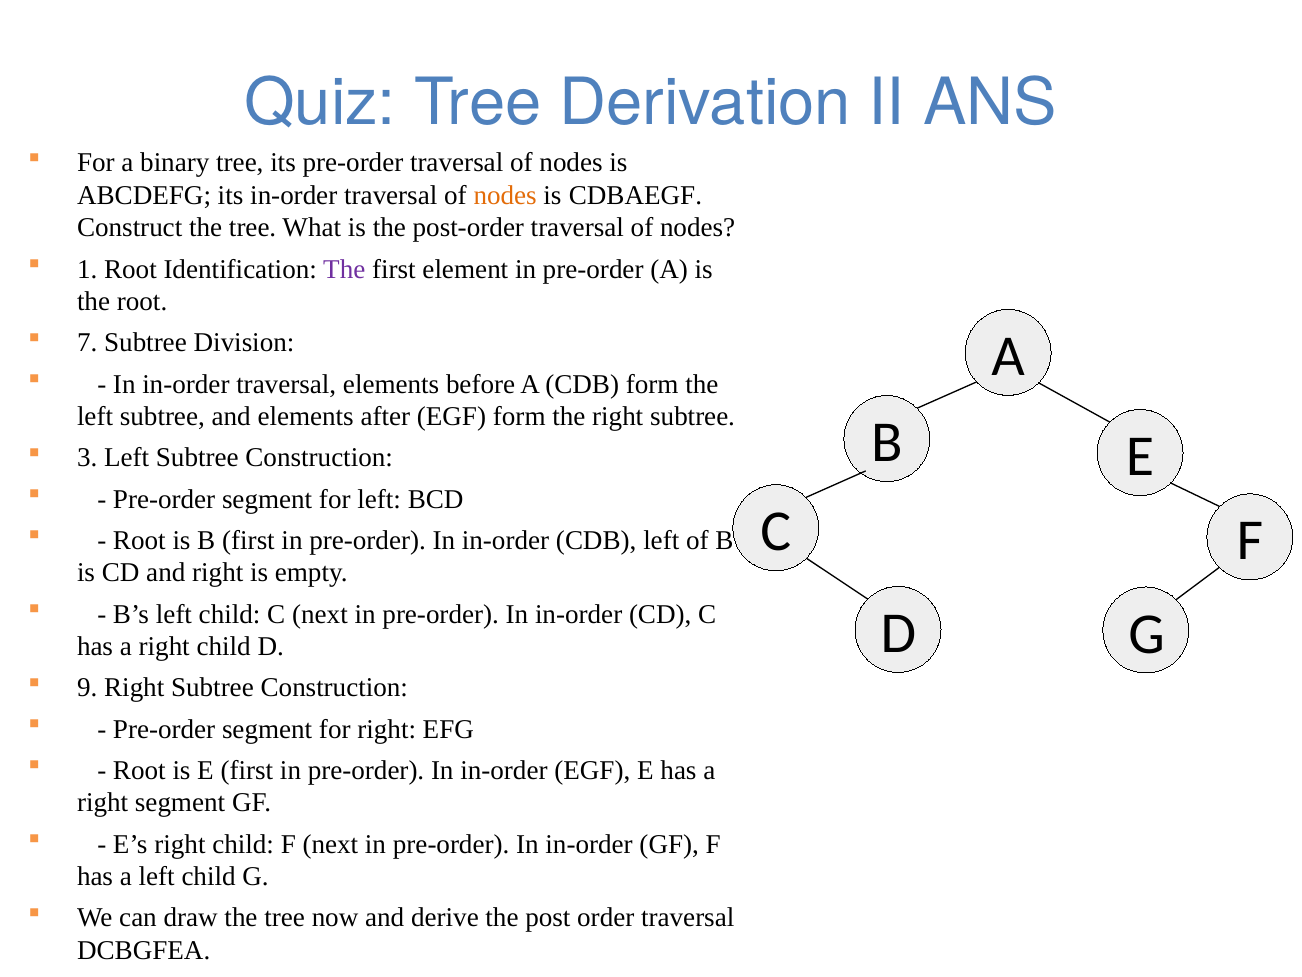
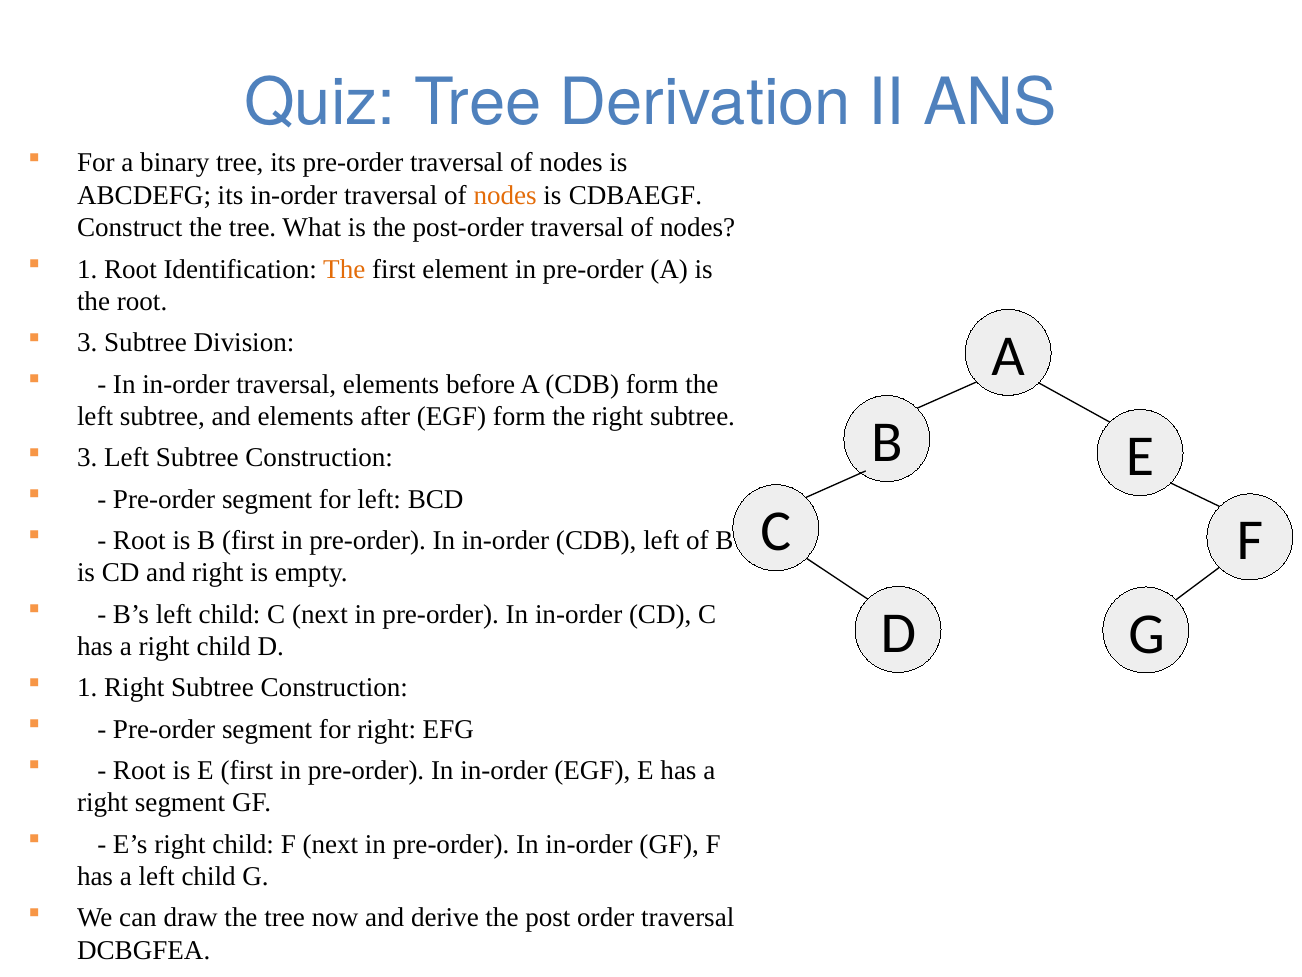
The colour: purple -> orange (344, 269)
7: 7 -> 3 (87, 343)
9: 9 -> 1 (87, 688)
